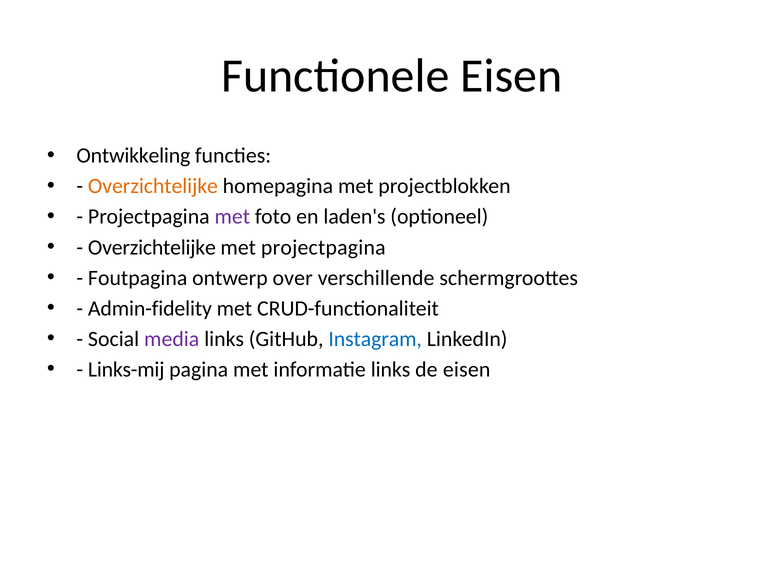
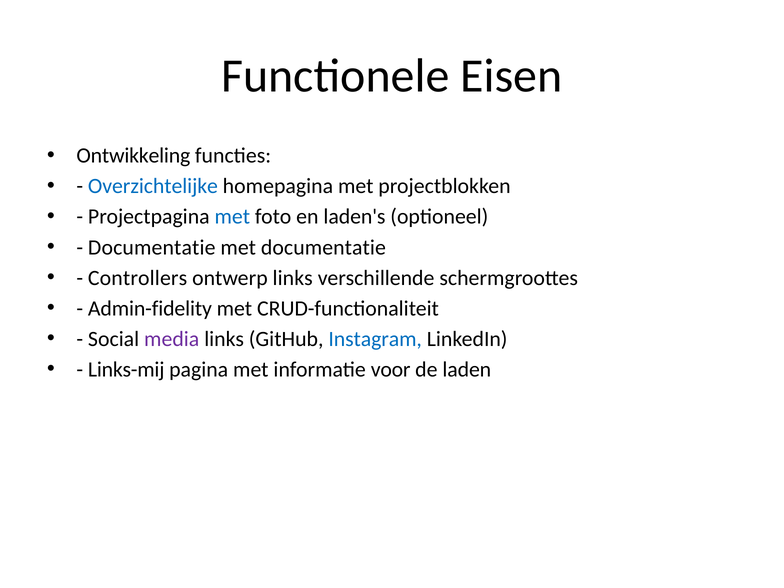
Overzichtelijke colour: orange -> blue (153, 186)
met colour: purple -> blue (232, 217)
Overzichtelijke: Overzichtelijke -> Documentatie (152, 247)
met projectpagina: projectpagina -> documentatie (323, 247)
Foutpagina: Foutpagina -> Controllers (138, 278)
ontwerp over: over -> links (293, 278)
informatie links: links -> voor (391, 369)
de eisen: eisen -> laden (467, 369)
